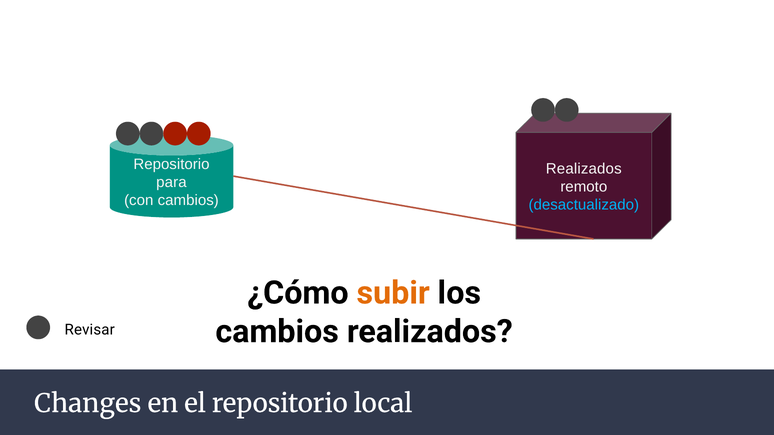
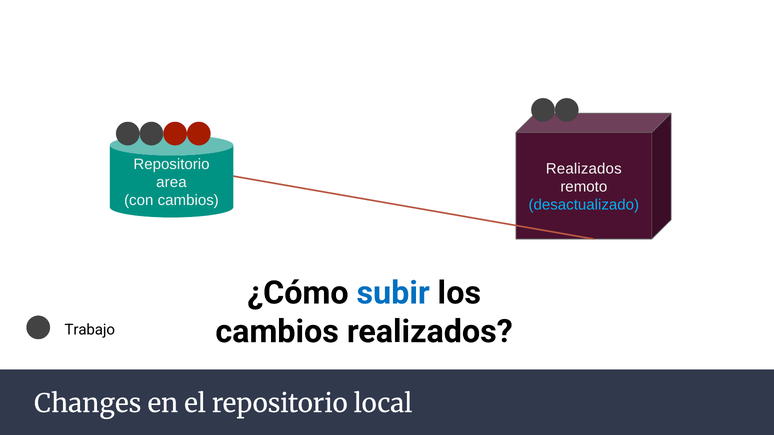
para: para -> area (171, 182)
subir colour: orange -> blue (393, 293)
Revisar: Revisar -> Trabajo (90, 330)
